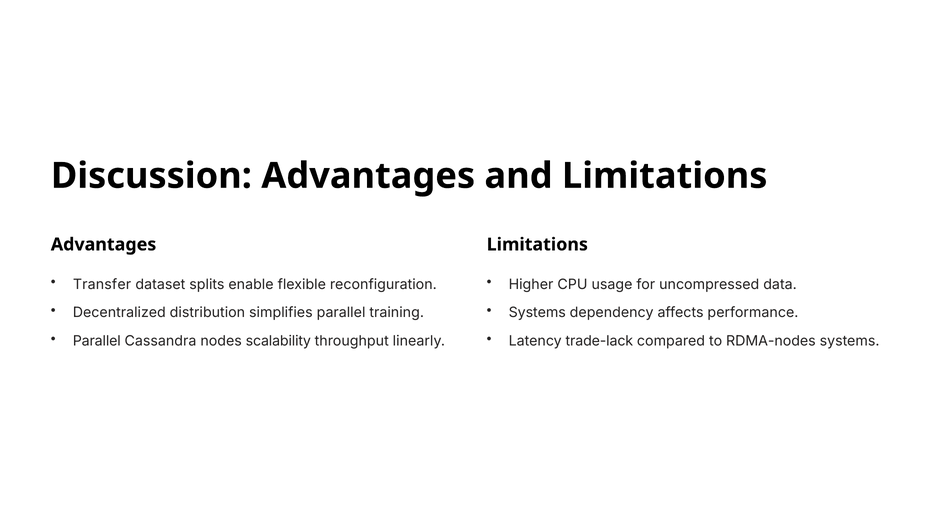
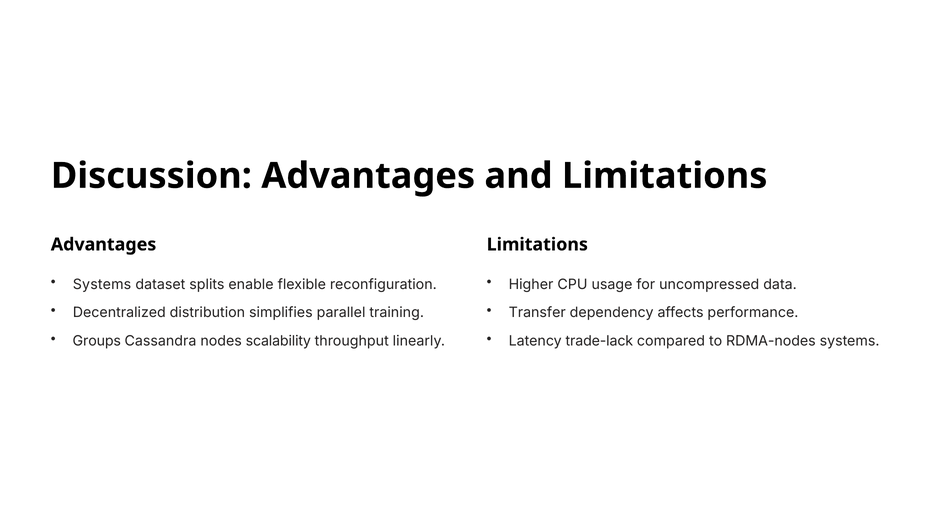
Transfer: Transfer -> Systems (102, 285)
Systems: Systems -> Transfer (537, 313)
Parallel: Parallel -> Groups (97, 341)
